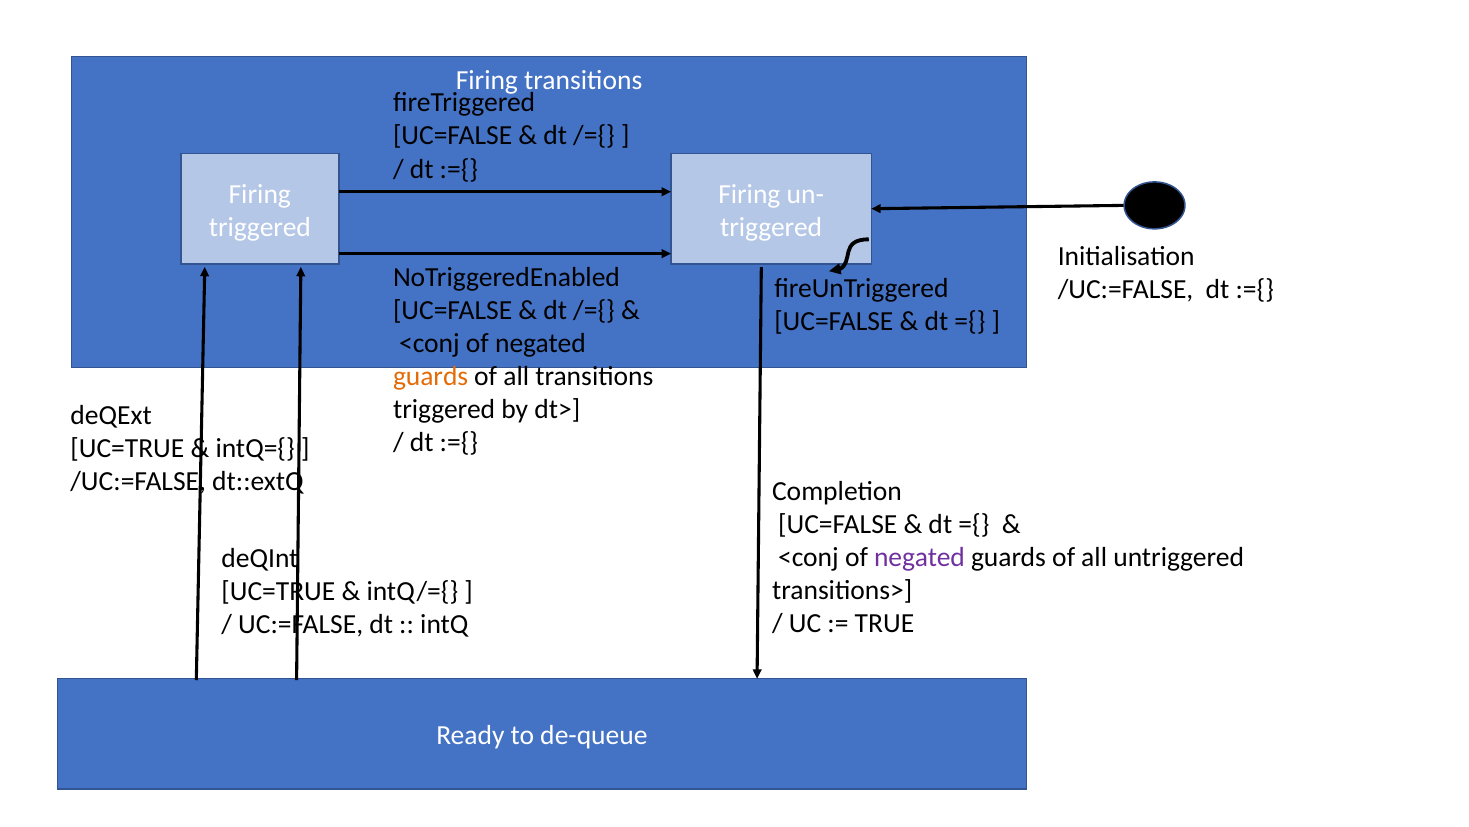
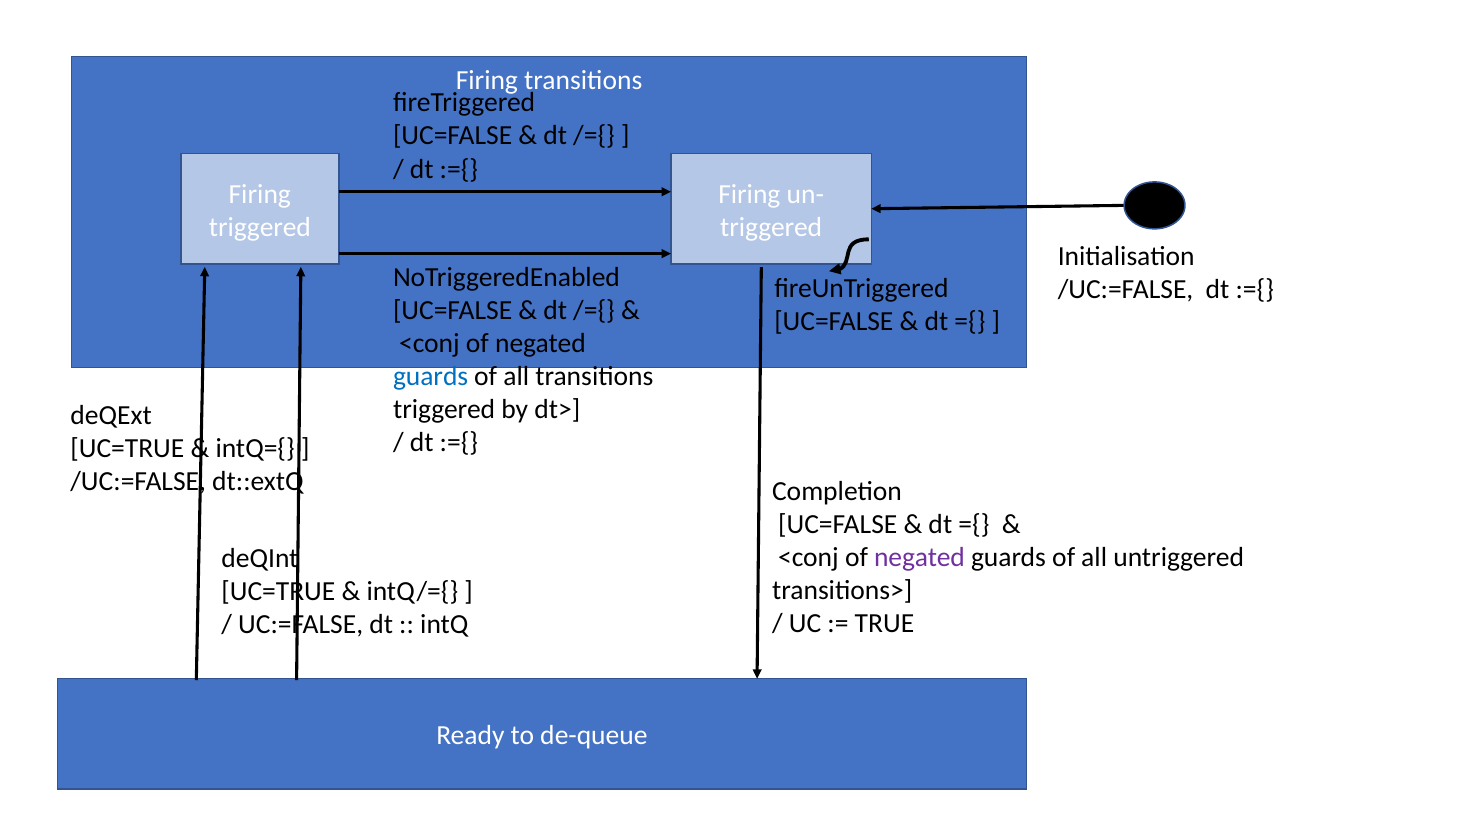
guards colour: orange -> blue (431, 376)
